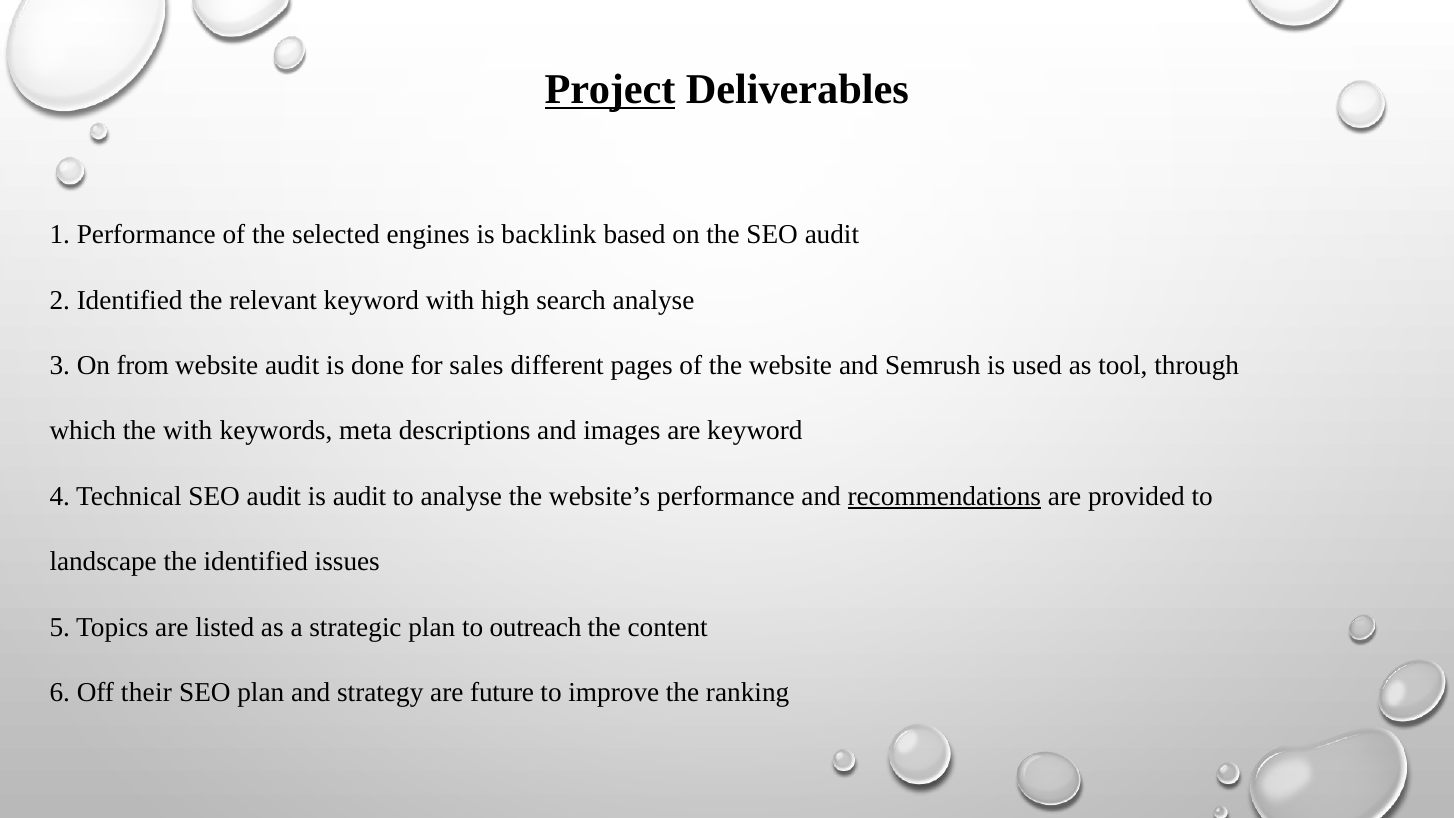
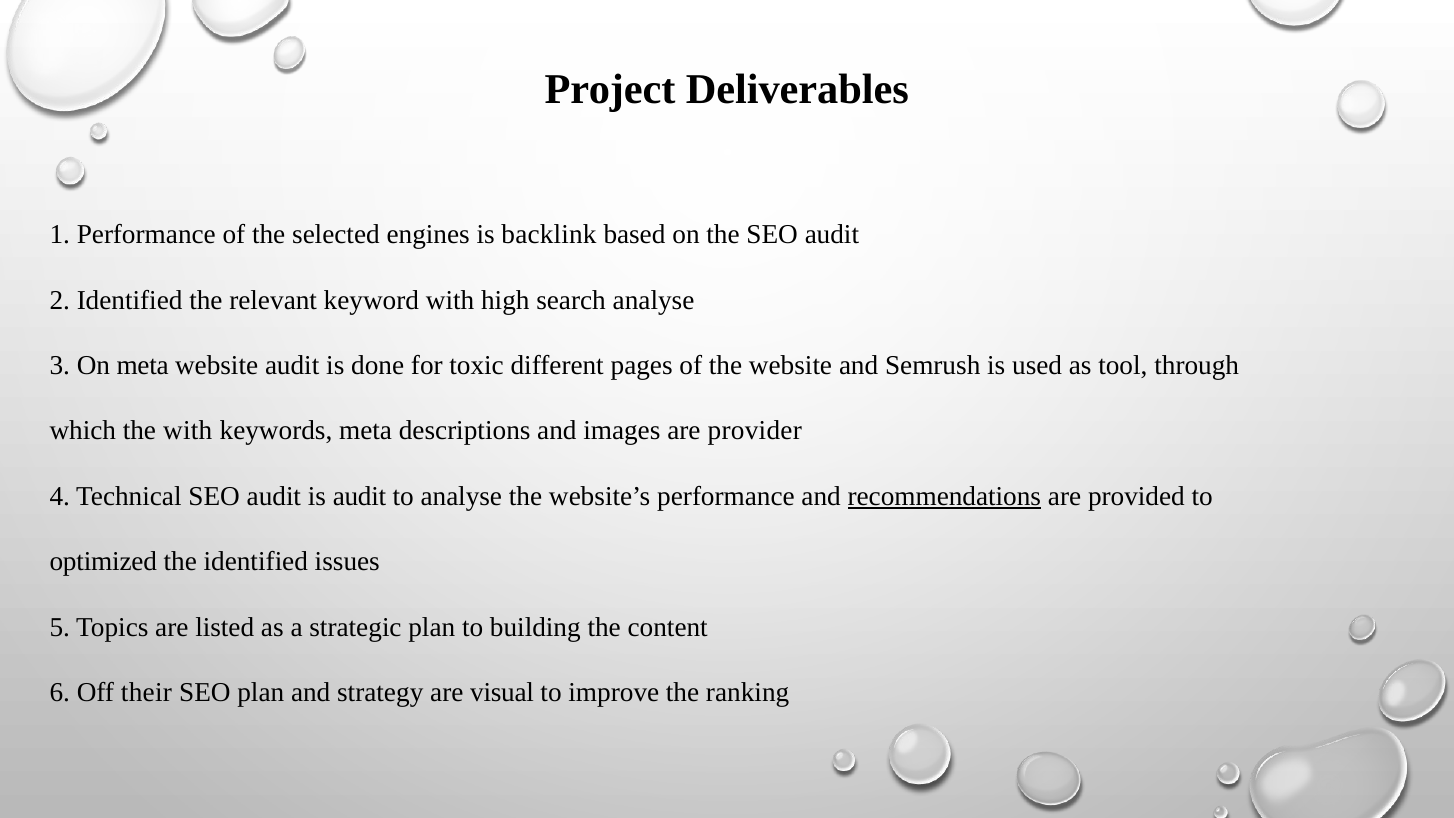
Project underline: present -> none (610, 90)
On from: from -> meta (143, 365)
sales: sales -> toxic (477, 365)
are keyword: keyword -> provider (755, 431)
landscape: landscape -> optimized (103, 562)
outreach: outreach -> building (535, 627)
future: future -> visual (502, 693)
